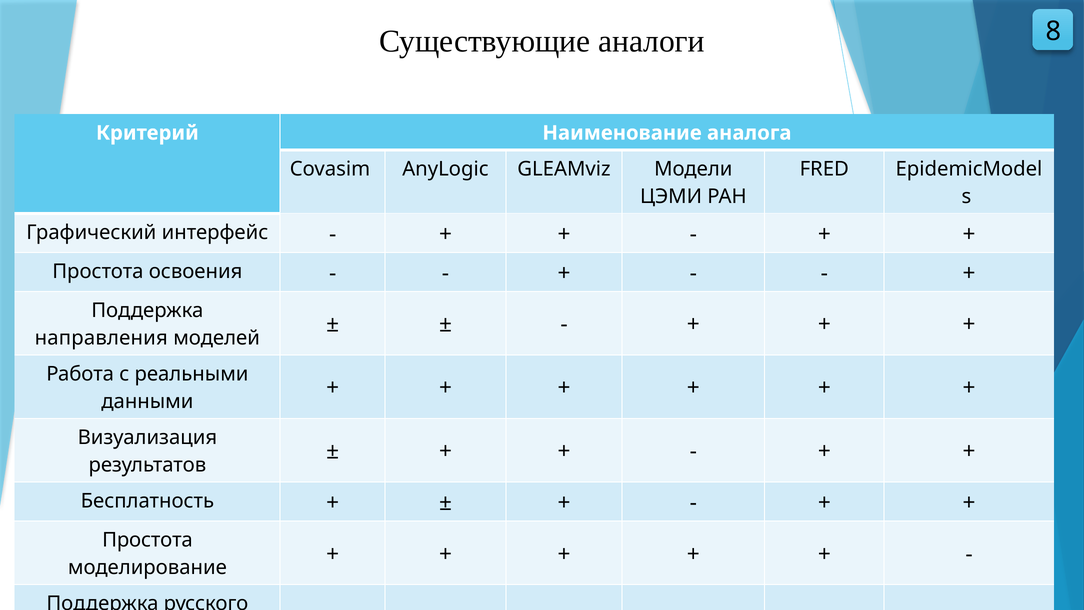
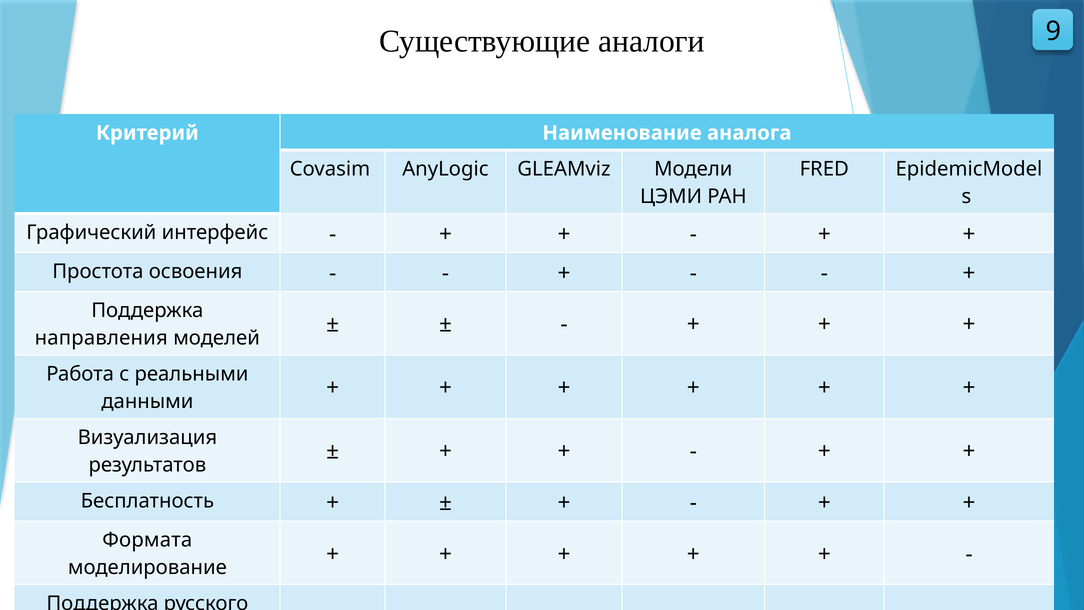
8: 8 -> 9 (1053, 31)
Простота: Простота -> Формата (147, 540)
